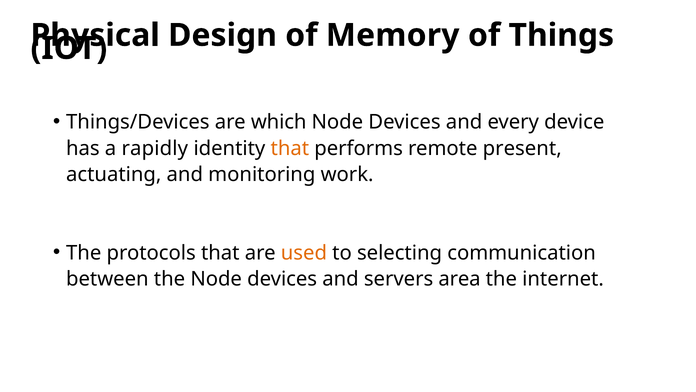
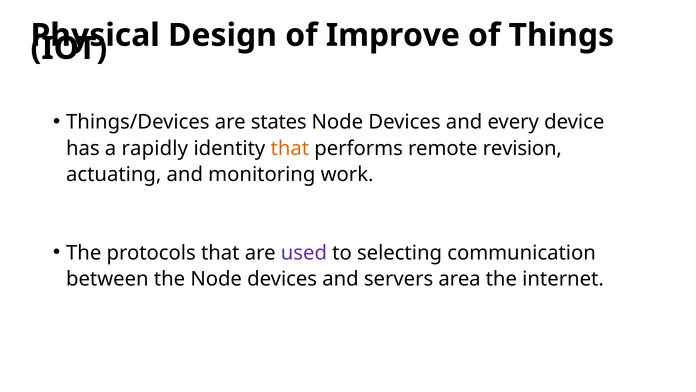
Memory: Memory -> Improve (393, 35)
which: which -> states (279, 122)
present: present -> revision (522, 148)
used colour: orange -> purple (304, 253)
